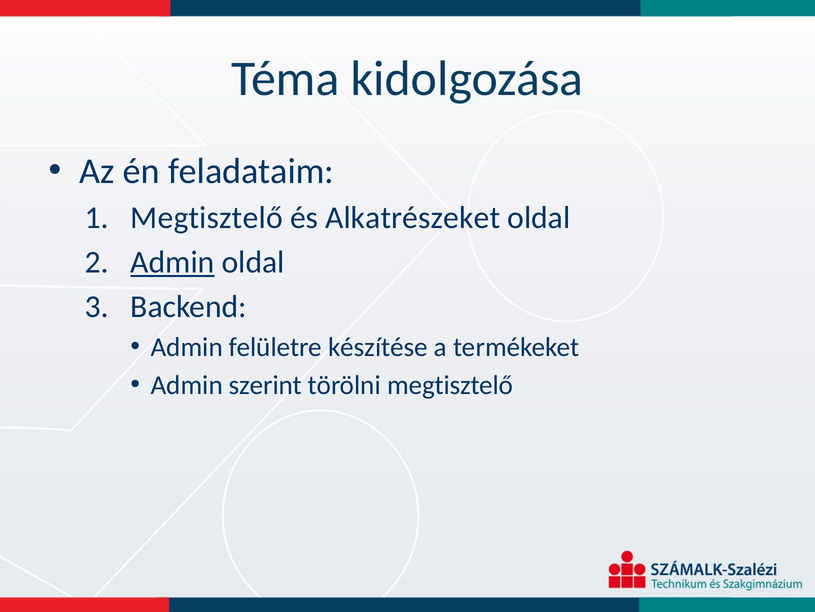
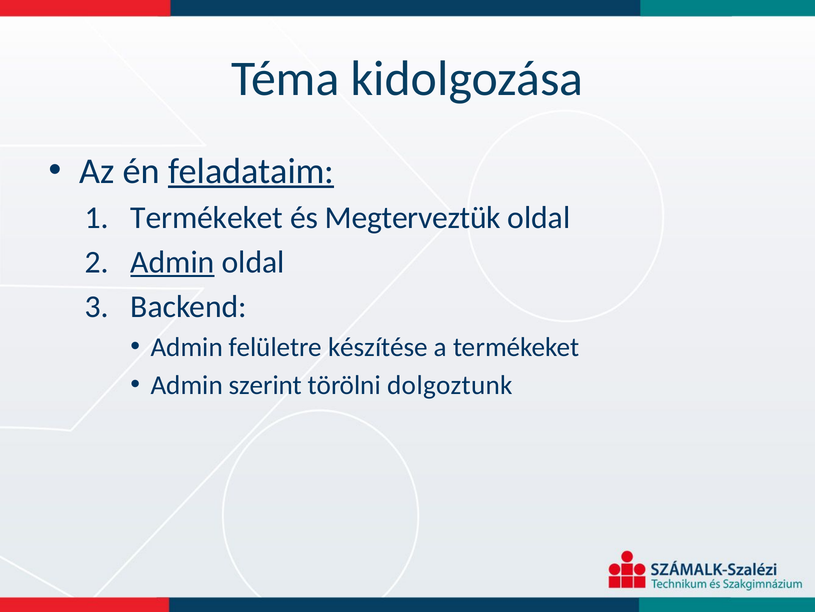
feladataim underline: none -> present (251, 171)
Megtisztelő: Megtisztelő -> Termékeket (207, 218)
Alkatrészeket: Alkatrészeket -> Megterveztük (413, 218)
törölni megtisztelő: megtisztelő -> dolgoztunk (450, 385)
